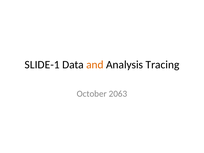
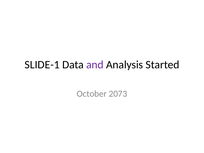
and colour: orange -> purple (95, 65)
Tracing: Tracing -> Started (163, 65)
2063: 2063 -> 2073 (118, 94)
